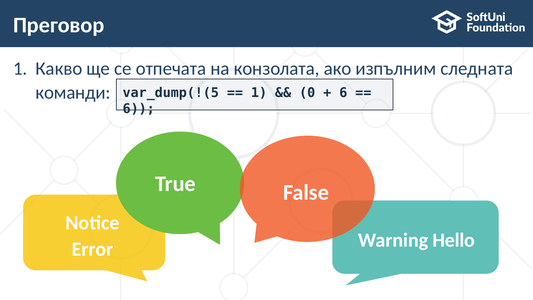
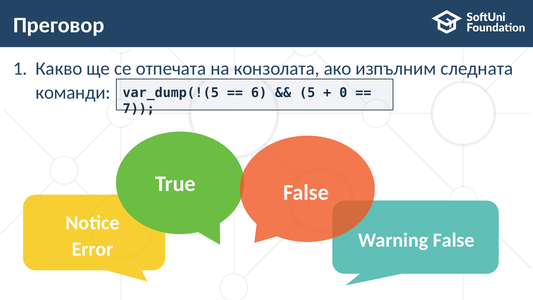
1: 1 -> 6 (259, 93)
0: 0 -> 5 (307, 93)
6: 6 -> 0 (343, 93)
6: 6 -> 7 (139, 109)
Hello: Hello -> False (454, 240)
